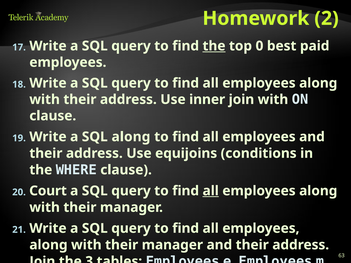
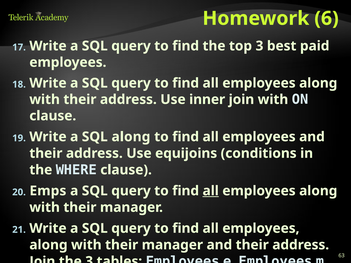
2: 2 -> 6 (327, 18)
the underline: present -> none (214, 46)
top 0: 0 -> 3 (259, 46)
Court: Court -> Emps (48, 191)
